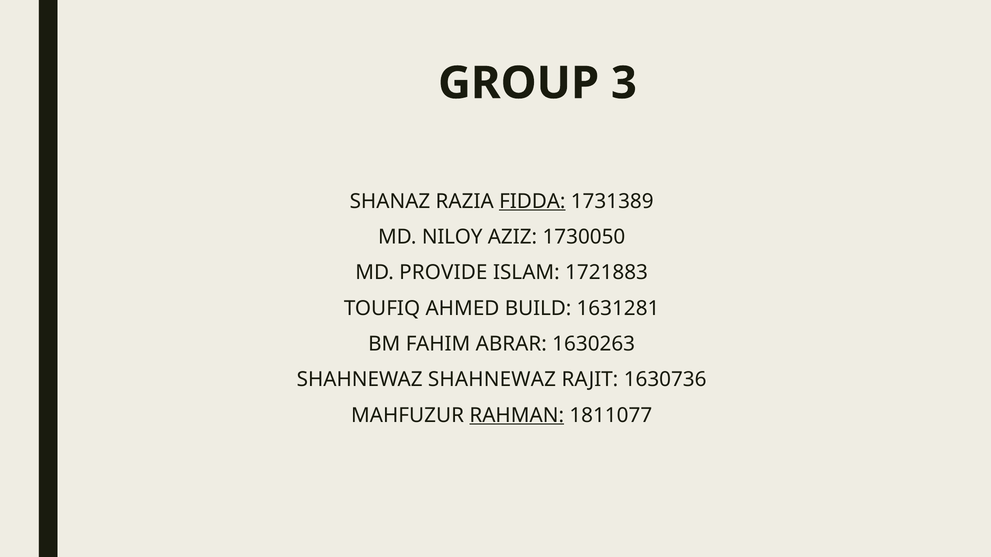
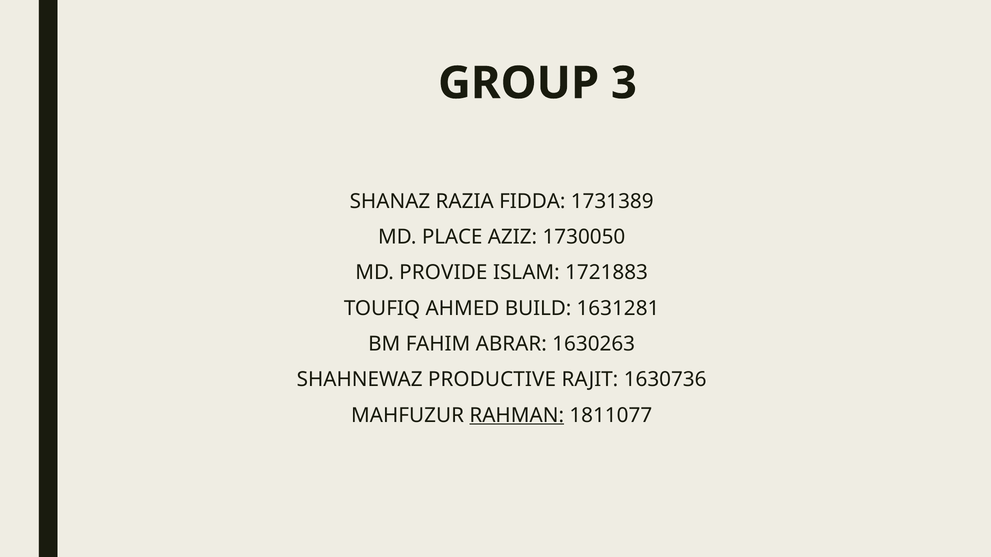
FIDDA underline: present -> none (532, 201)
NILOY: NILOY -> PLACE (452, 237)
SHAHNEWAZ SHAHNEWAZ: SHAHNEWAZ -> PRODUCTIVE (492, 380)
